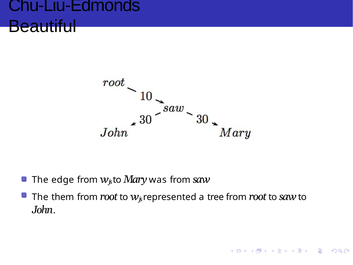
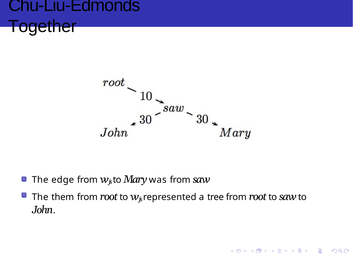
Beautiful: Beautiful -> Together (42, 26)
